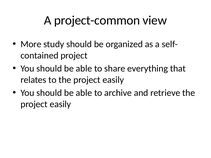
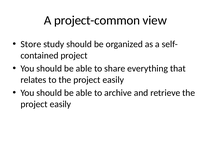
More: More -> Store (31, 44)
